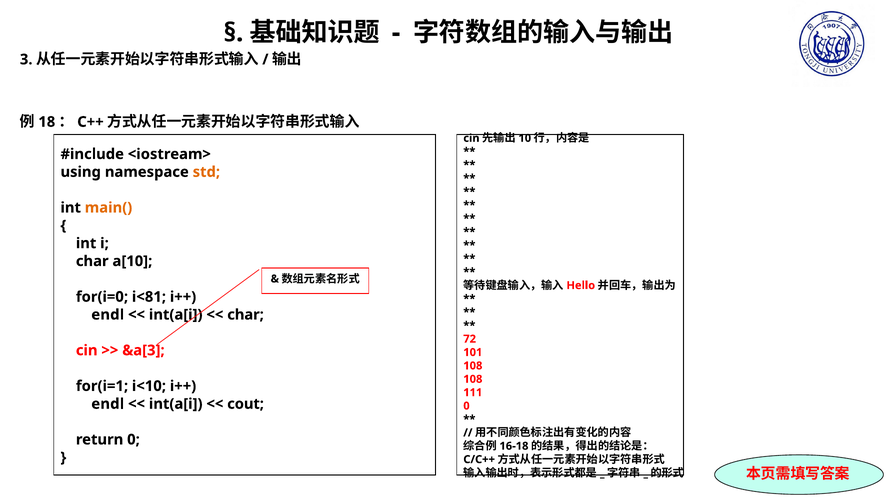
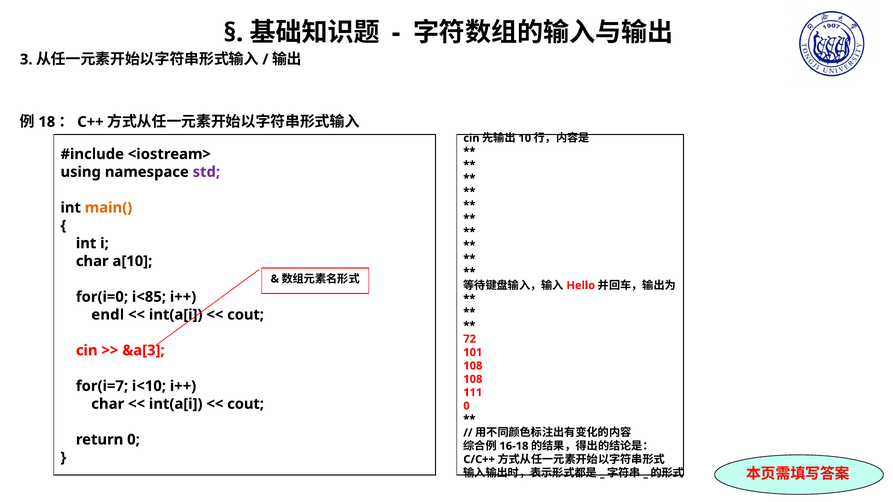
std colour: orange -> purple (206, 172)
i<81: i<81 -> i<85 (149, 297)
char: char -> cout (246, 315)
for(i=1: for(i=1 -> for(i=7 (102, 386)
endl: endl -> char (108, 404)
